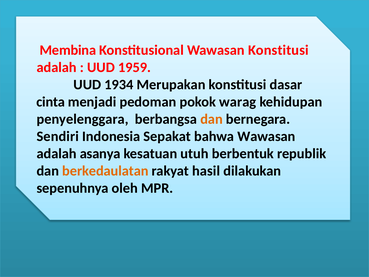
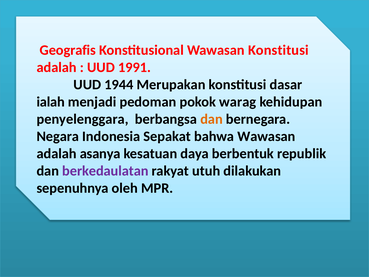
Membina: Membina -> Geografis (68, 50)
1959: 1959 -> 1991 (134, 67)
1934: 1934 -> 1944 (119, 85)
cinta: cinta -> ialah (51, 102)
Sendiri: Sendiri -> Negara (58, 136)
utuh: utuh -> daya (195, 153)
berkedaulatan colour: orange -> purple (105, 171)
hasil: hasil -> utuh (206, 171)
